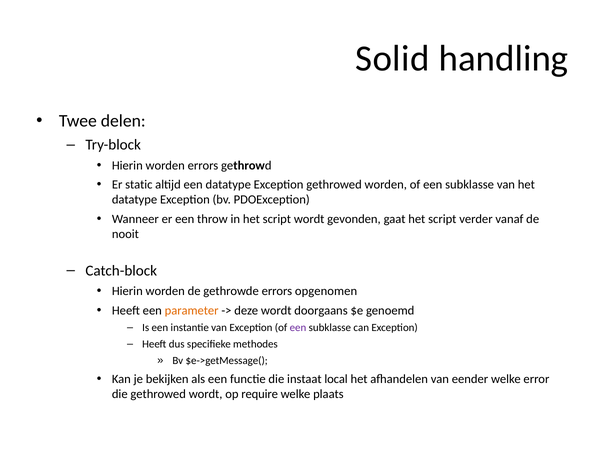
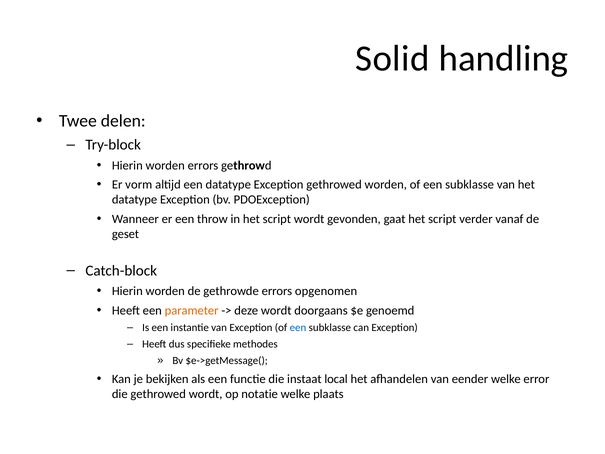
static: static -> vorm (139, 185)
nooit: nooit -> geset (125, 234)
een colour: purple -> blue (298, 328)
require: require -> notatie (260, 394)
